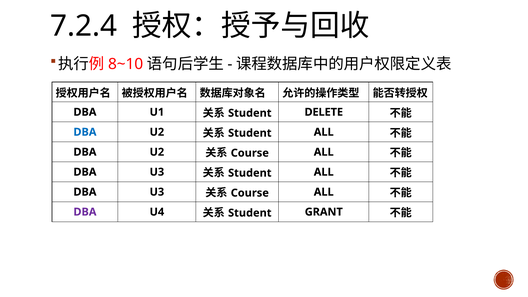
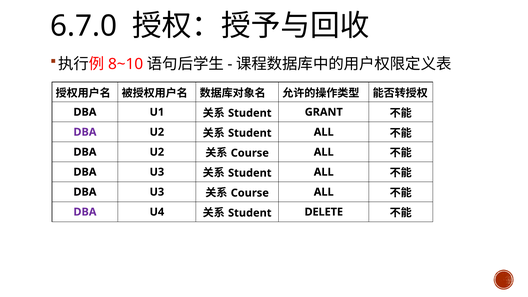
7.2.4: 7.2.4 -> 6.7.0 (84, 26)
DELETE: DELETE -> GRANT (324, 112)
DBA colour: blue -> purple (85, 132)
GRANT: GRANT -> DELETE (324, 212)
